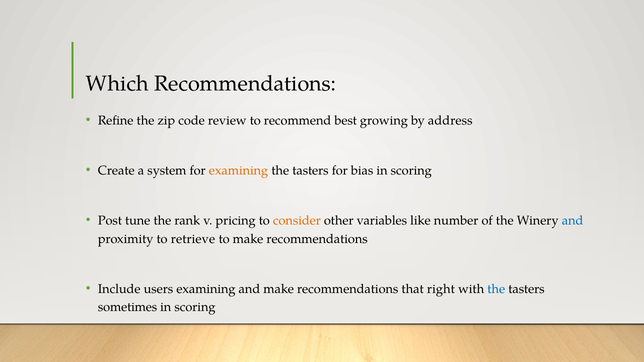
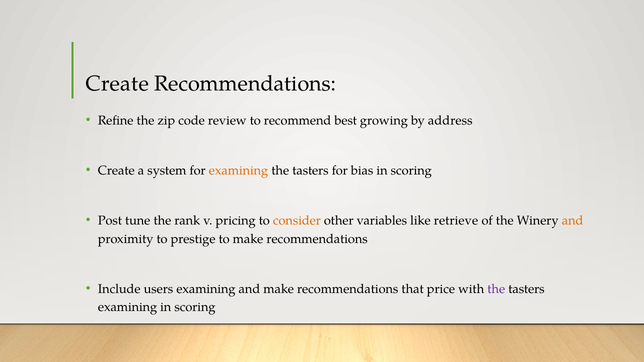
Which: Which -> Create (117, 84)
number: number -> retrieve (456, 221)
and colour: blue -> orange (573, 221)
retrieve: retrieve -> prestige (193, 239)
right: right -> price (441, 289)
the colour: blue -> purple (496, 289)
sometimes: sometimes -> examining (128, 307)
